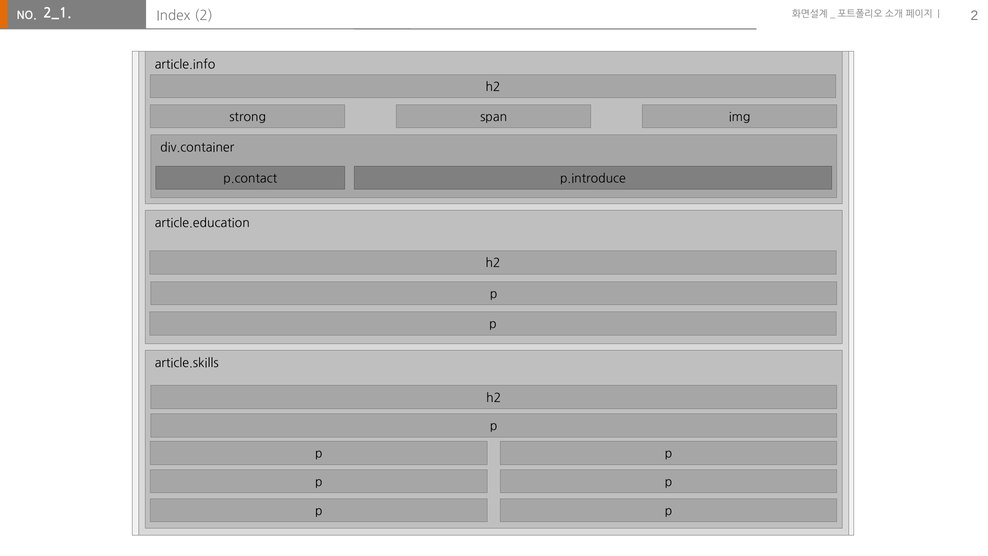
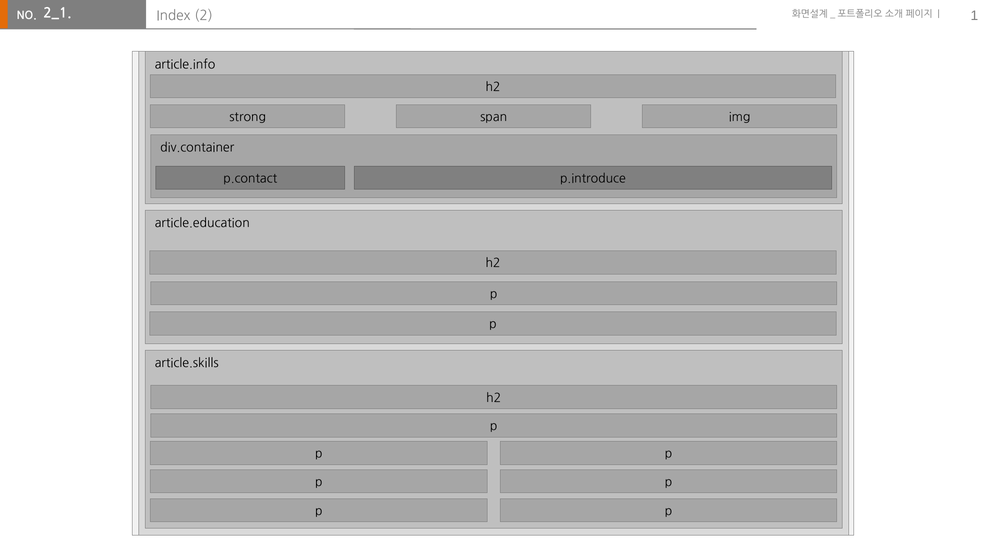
2: 2 -> 1 (974, 16)
